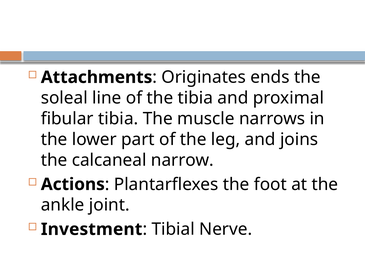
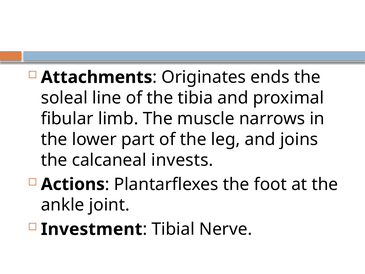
fibular tibia: tibia -> limb (118, 119)
narrow: narrow -> invests (182, 160)
